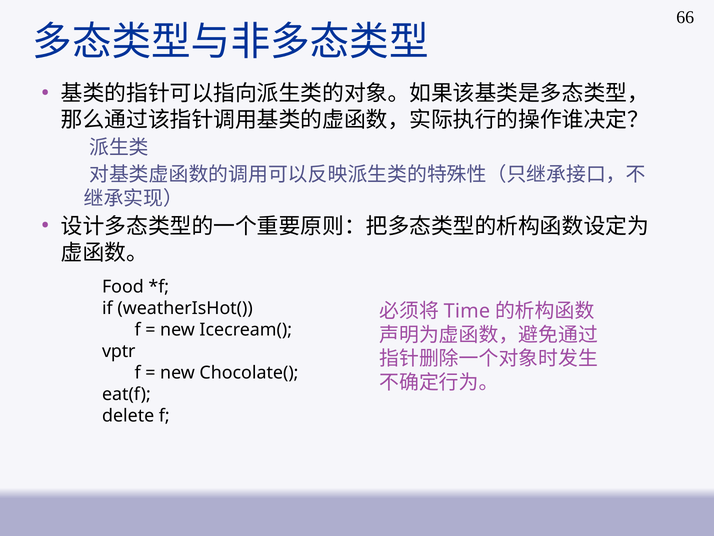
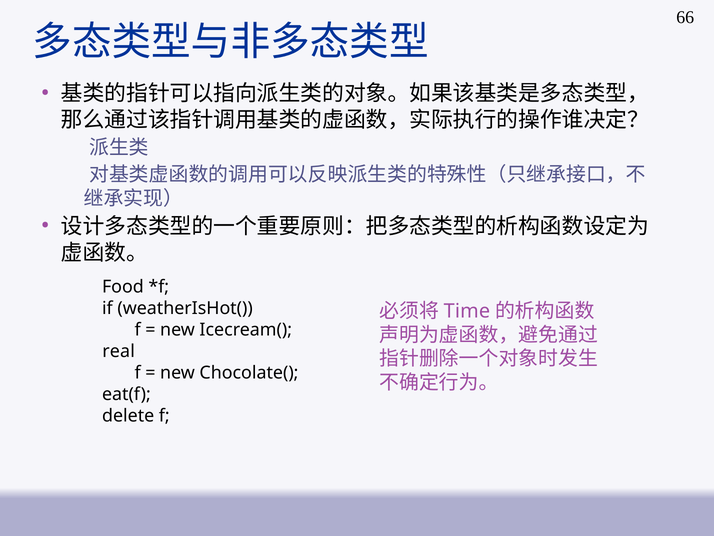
vptr: vptr -> real (119, 351)
